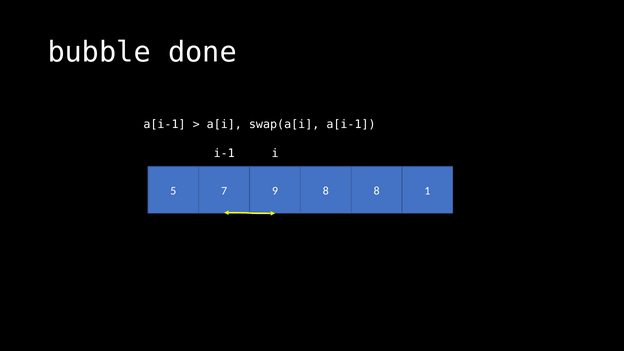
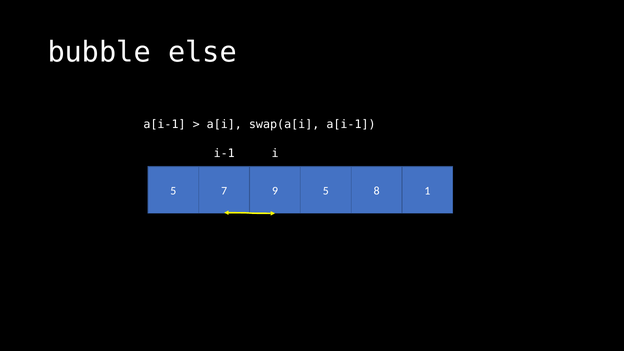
done: done -> else (202, 52)
9 8: 8 -> 5 (326, 191)
